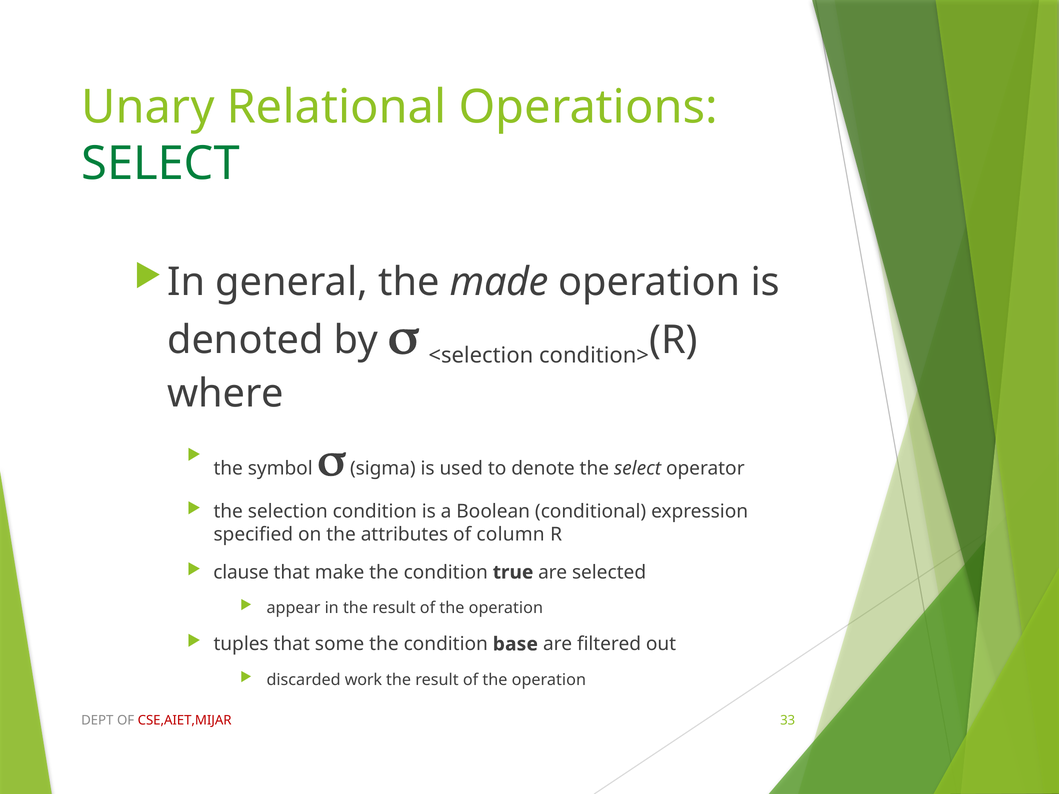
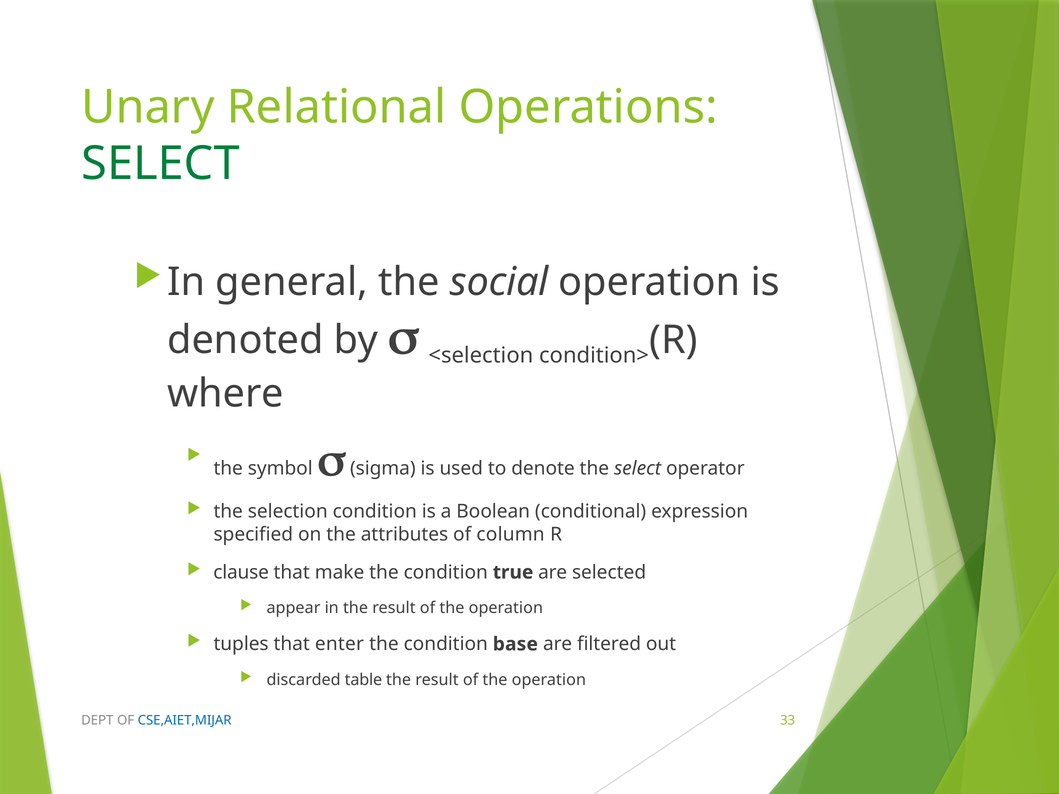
made: made -> social (499, 282)
some: some -> enter (339, 644)
work: work -> table (363, 680)
CSE,AIET,MIJAR colour: red -> blue (185, 721)
